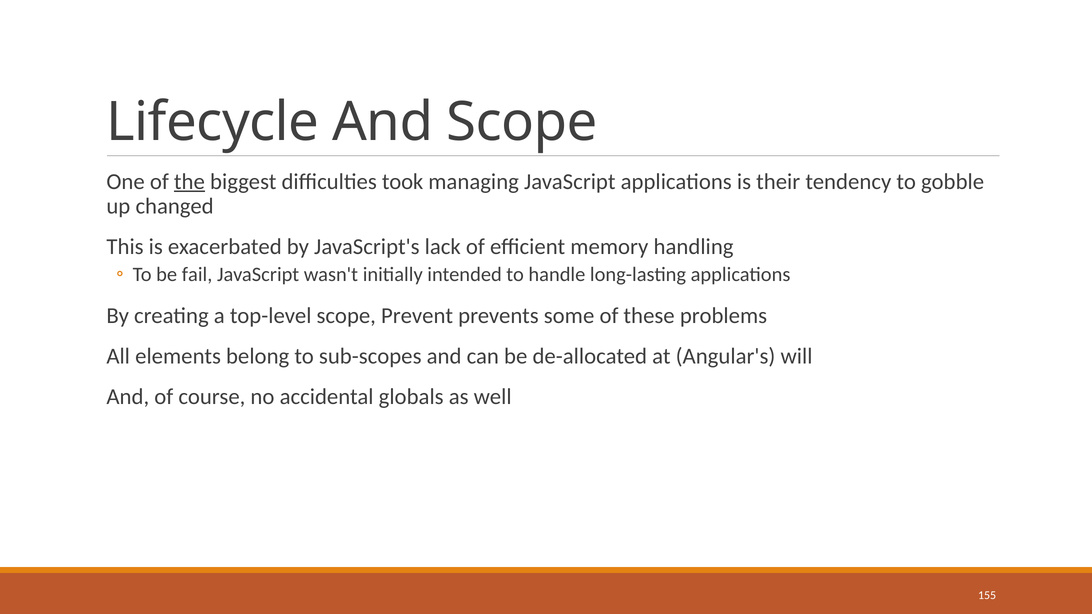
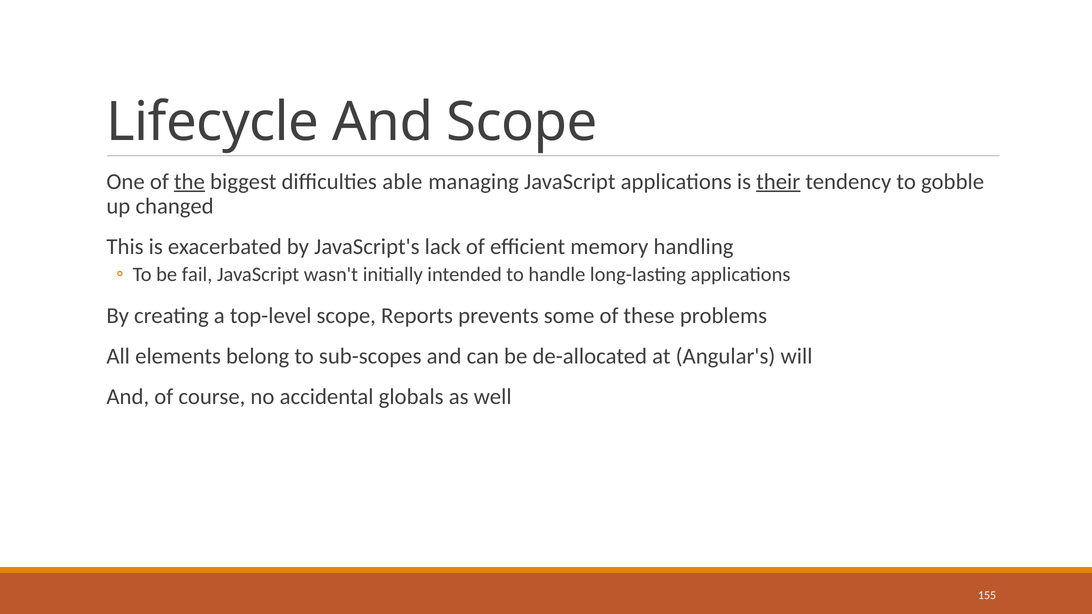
took: took -> able (402, 182)
their underline: none -> present (778, 182)
Prevent: Prevent -> Reports (417, 316)
